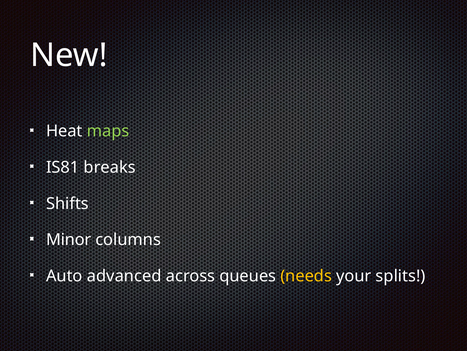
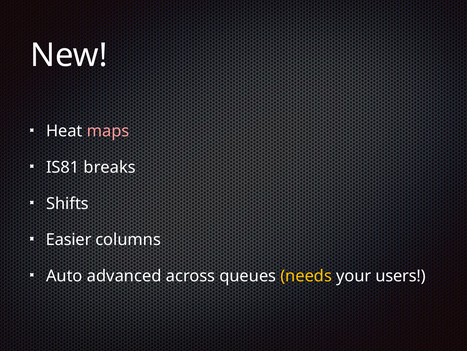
maps colour: light green -> pink (108, 131)
Minor: Minor -> Easier (69, 239)
splits: splits -> users (401, 275)
